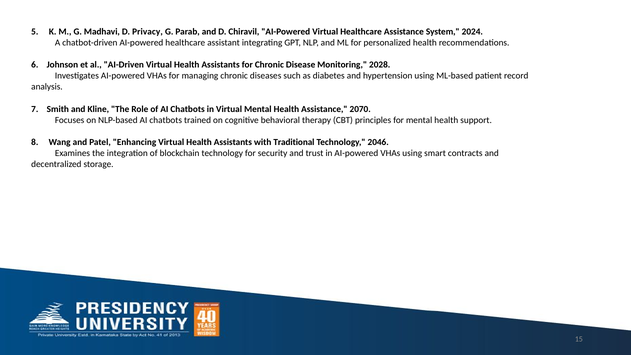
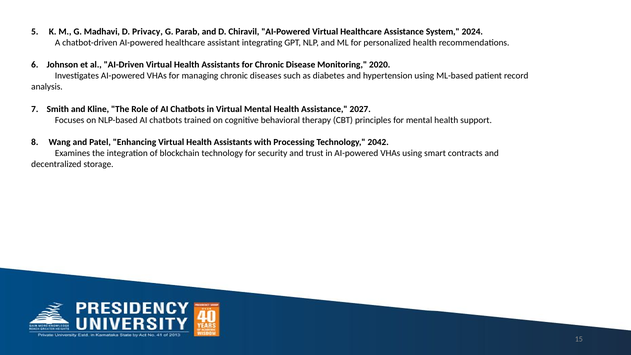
2028: 2028 -> 2020 (380, 65)
2070: 2070 -> 2027 (360, 109)
Traditional: Traditional -> Processing (294, 142)
2046: 2046 -> 2042 (378, 142)
